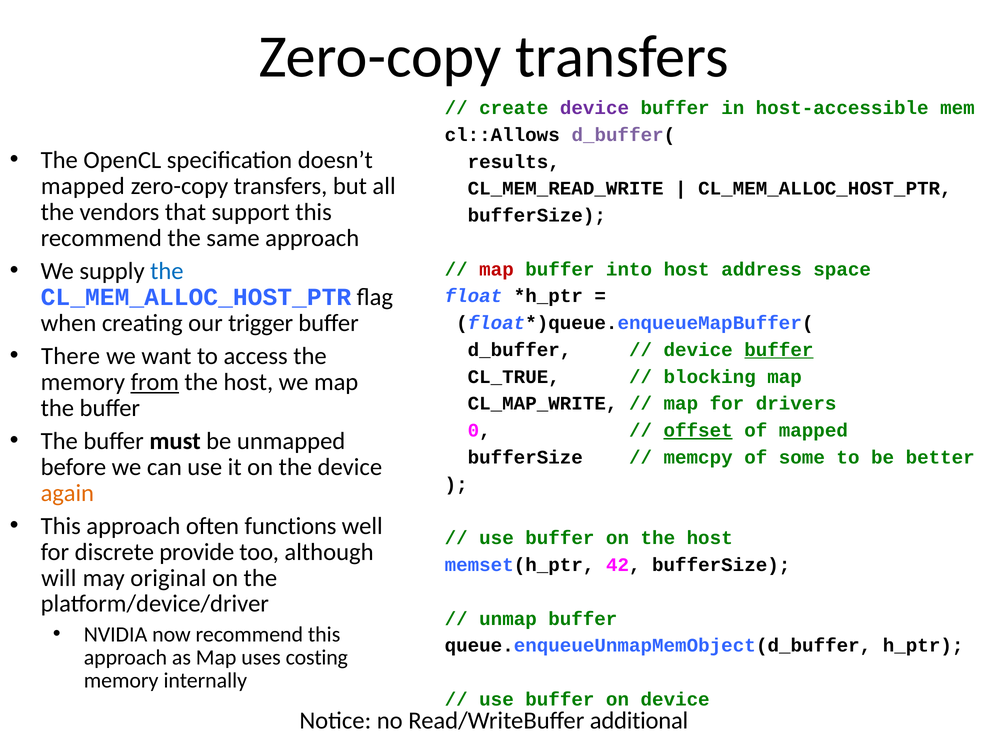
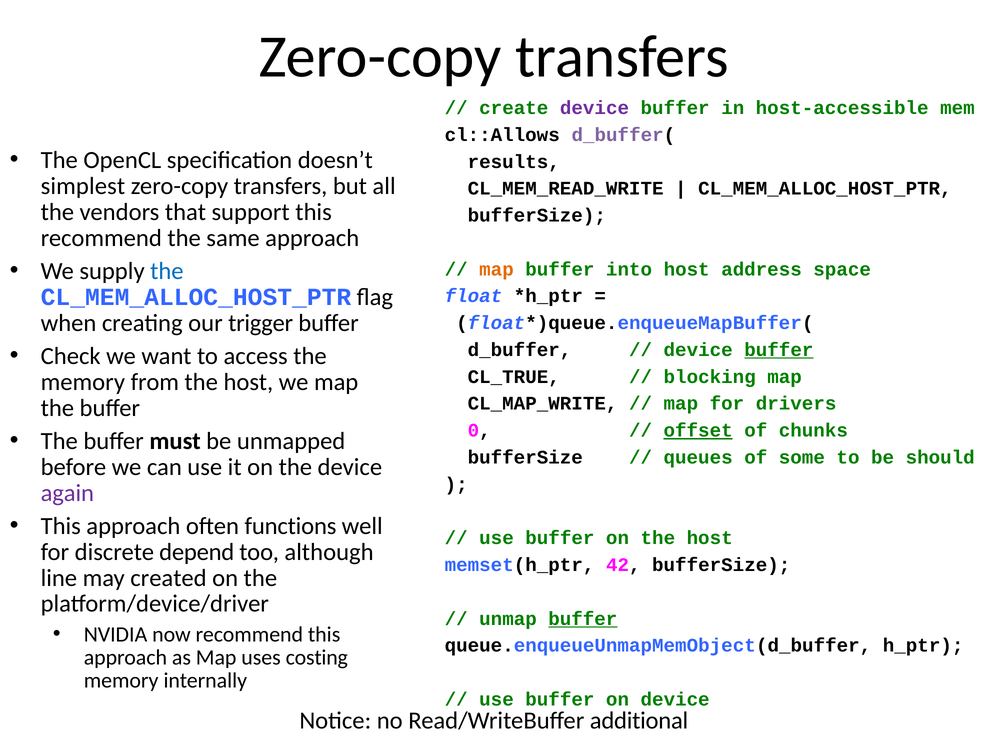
mapped: mapped -> simplest (83, 186)
map colour: red -> orange (496, 269)
There: There -> Check (71, 356)
from underline: present -> none (155, 382)
of mapped: mapped -> chunks (813, 431)
memcpy: memcpy -> queues (698, 458)
better: better -> should (940, 458)
again colour: orange -> purple (67, 493)
provide: provide -> depend (197, 552)
will: will -> line (59, 578)
original: original -> created (168, 578)
buffer underline: none -> present (583, 619)
